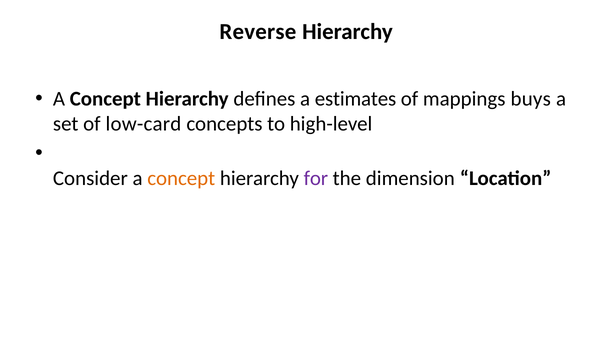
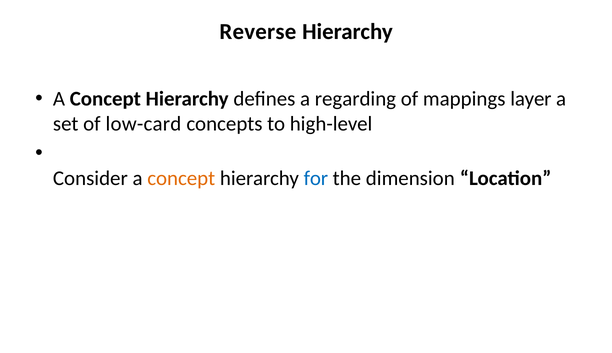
estimates: estimates -> regarding (355, 99)
buys: buys -> layer (531, 99)
for colour: purple -> blue (316, 178)
